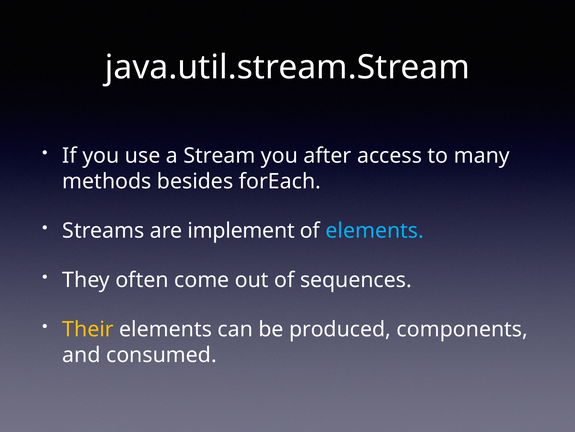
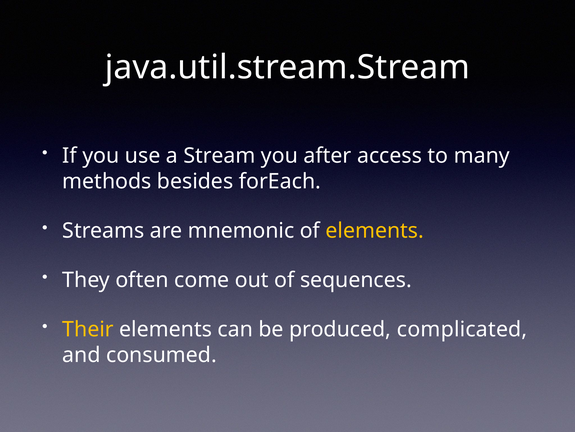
implement: implement -> mnemonic (241, 230)
elements colour: light blue -> yellow (375, 230)
components: components -> complicated (462, 329)
